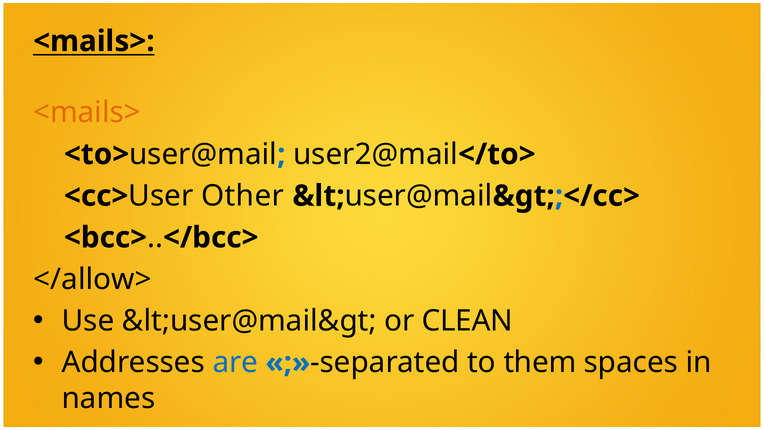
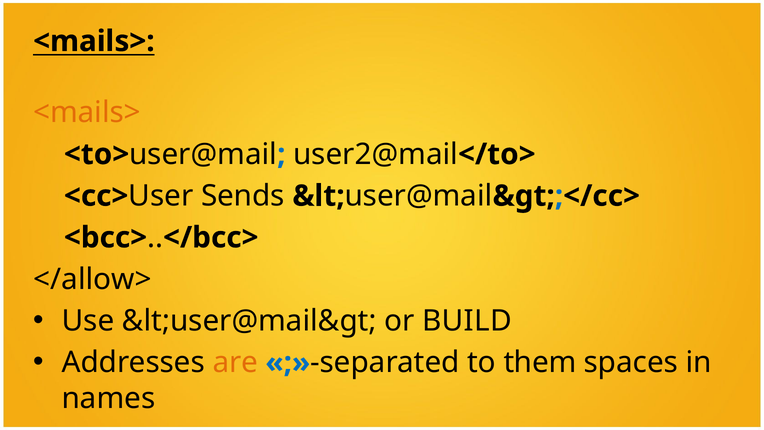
Other: Other -> Sends (243, 196)
CLEAN: CLEAN -> BUILD (467, 321)
are colour: blue -> orange (235, 362)
